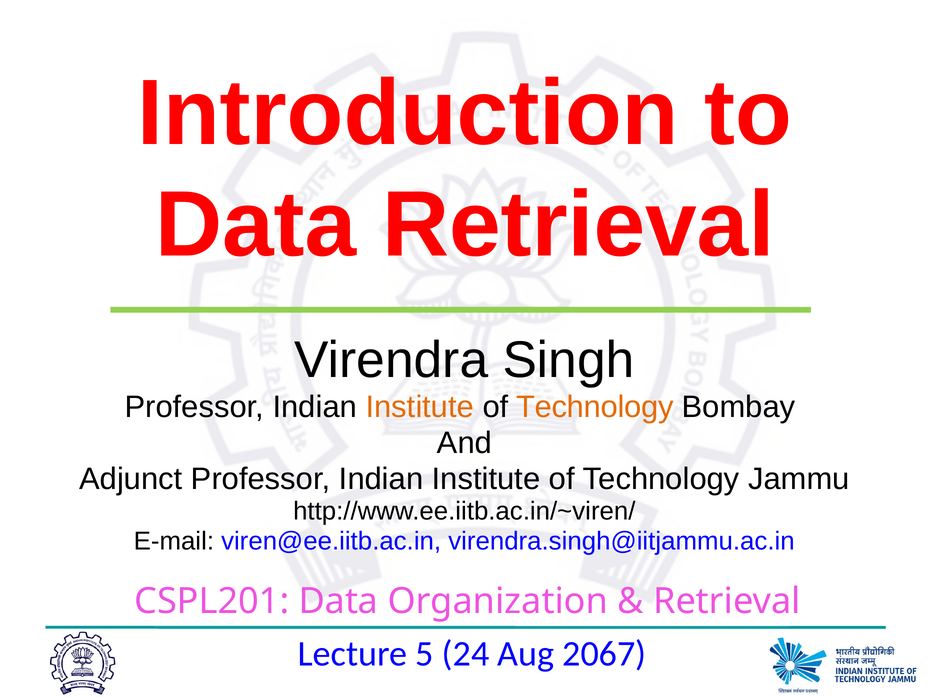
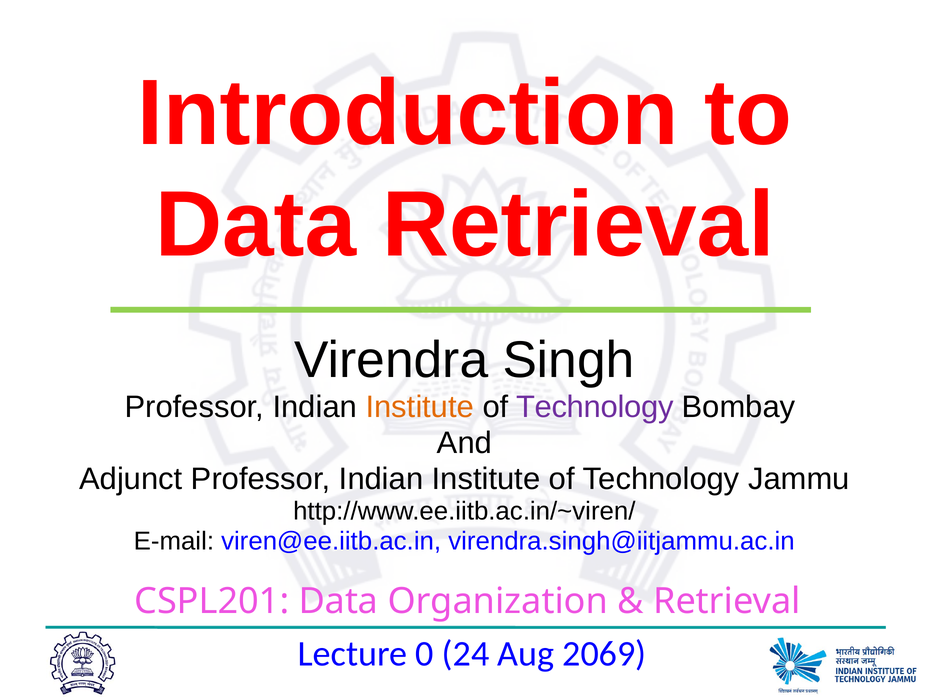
Technology colour: orange -> purple (595, 407)
5: 5 -> 0 (424, 654)
2067: 2067 -> 2069 (604, 654)
